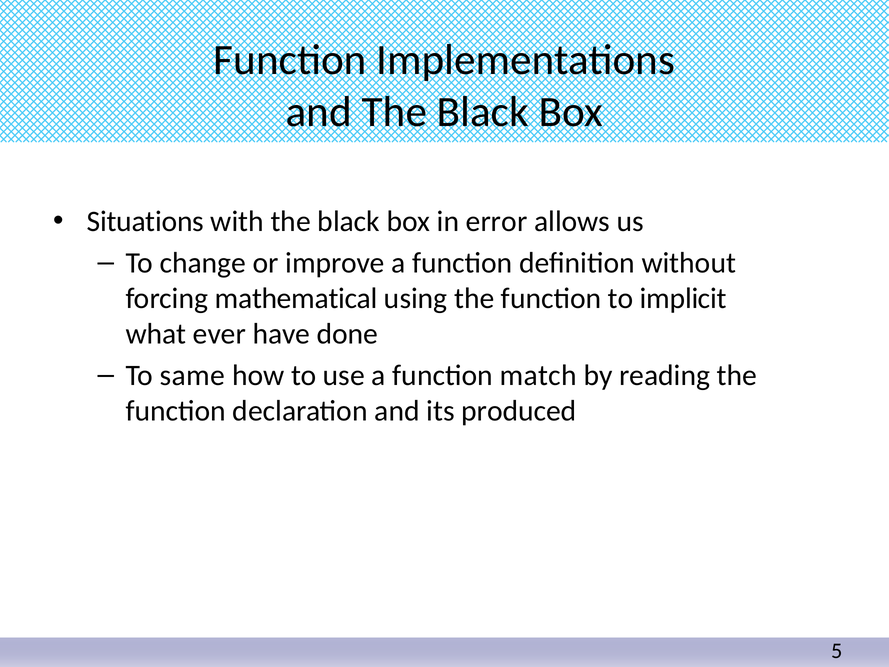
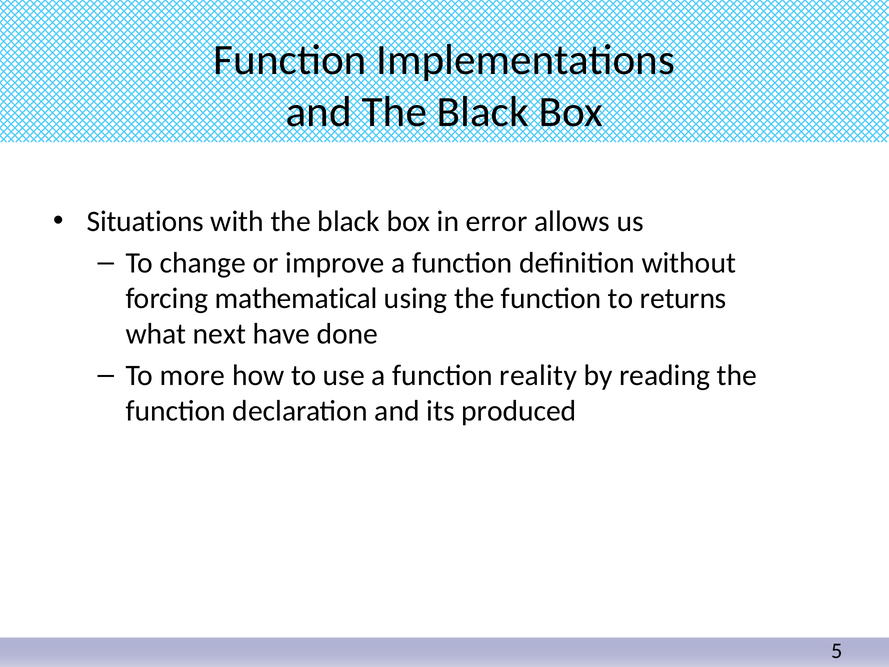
implicit: implicit -> returns (683, 298)
ever: ever -> next (219, 334)
same: same -> more (192, 375)
match: match -> reality (538, 375)
